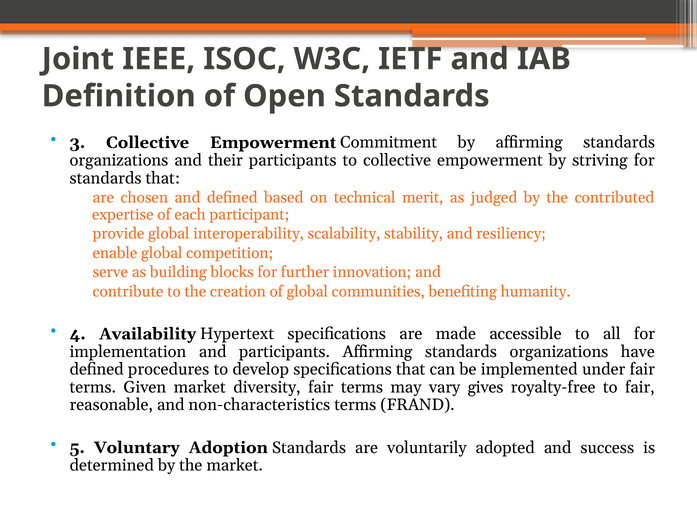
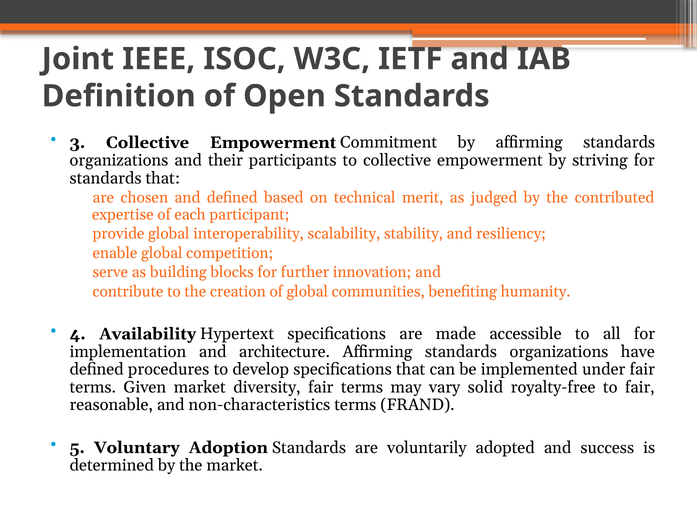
and participants: participants -> architecture (284, 352)
gives: gives -> solid (485, 388)
